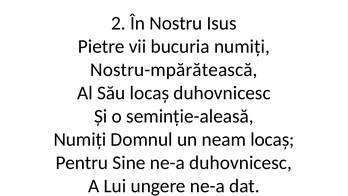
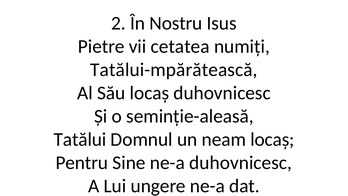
bucuria: bucuria -> cetatea (180, 46)
Nostru-mpărătească: Nostru-mpărătească -> Tatălui-mpărătească (174, 70)
Numiți: Numiți -> Tatălui (80, 139)
